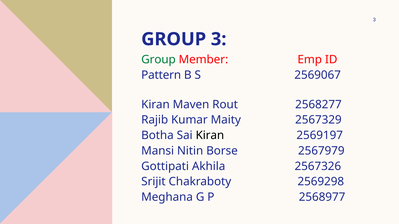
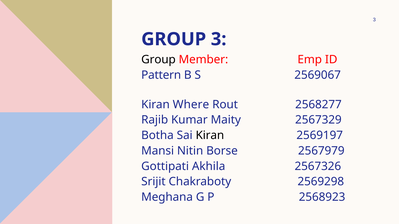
Group colour: green -> black (158, 60)
Maven: Maven -> Where (191, 105)
2568977: 2568977 -> 2568923 (322, 197)
